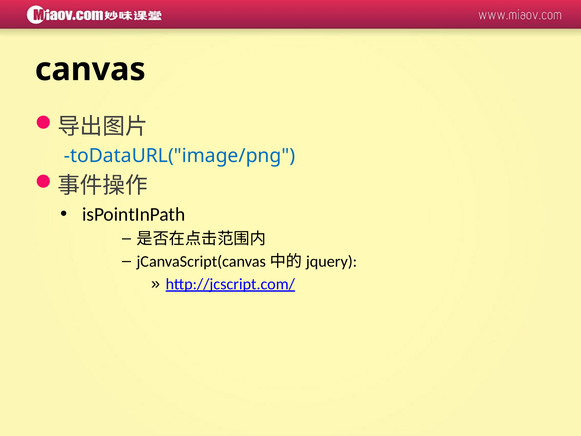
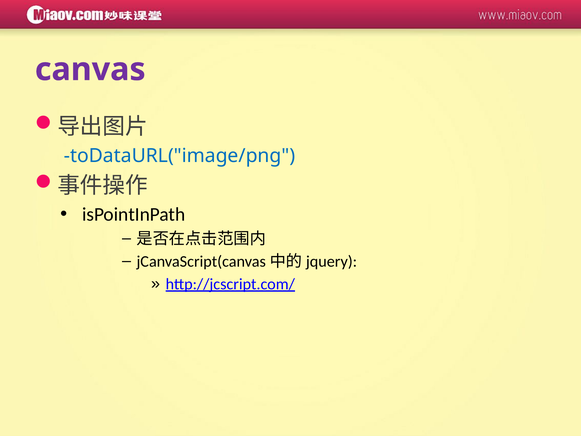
canvas colour: black -> purple (90, 69)
